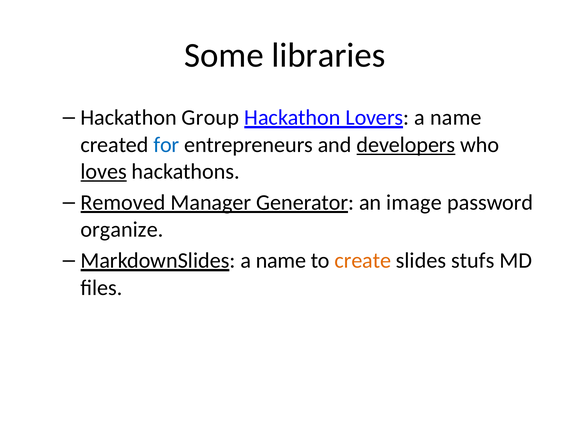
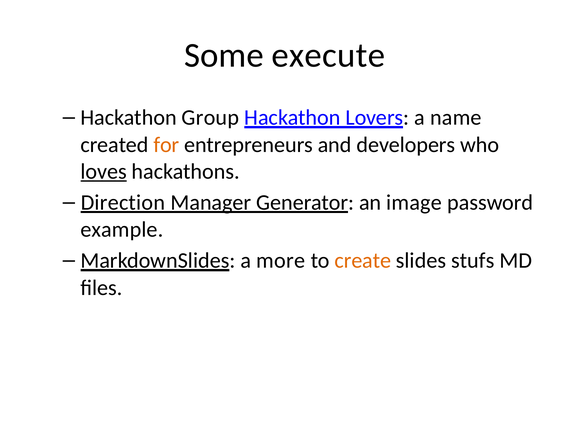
libraries: libraries -> execute (328, 55)
for colour: blue -> orange (166, 145)
developers underline: present -> none (406, 145)
Removed: Removed -> Direction (123, 202)
organize: organize -> example (122, 229)
MarkdownSlides a name: name -> more (281, 260)
